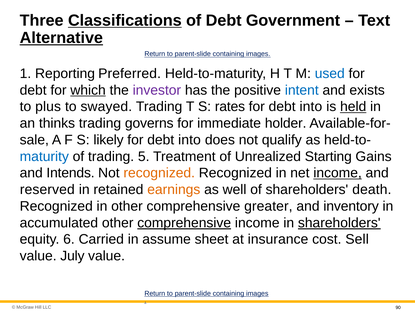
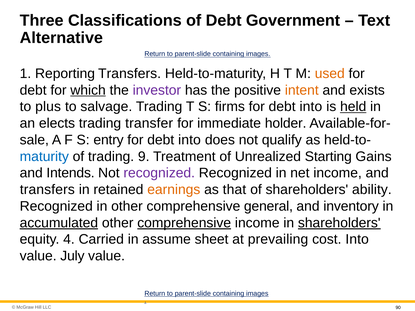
Classifications underline: present -> none (125, 20)
Alternative underline: present -> none (61, 38)
Reporting Preferred: Preferred -> Transfers (130, 74)
used colour: blue -> orange (330, 74)
intent colour: blue -> orange (302, 90)
swayed: swayed -> salvage (106, 107)
rates: rates -> firms (230, 107)
thinks: thinks -> elects (57, 123)
governs: governs -> transfer (149, 123)
likely: likely -> entry (109, 140)
5: 5 -> 9 (144, 157)
recognized colour: orange -> purple (159, 173)
income underline: present -> none (338, 173)
reserved: reserved -> transfers (47, 190)
well: well -> that (234, 190)
death: death -> ability (372, 190)
greater: greater -> general (268, 206)
accumulated underline: none -> present (59, 223)
6: 6 -> 4 (69, 240)
insurance: insurance -> prevailing (278, 240)
cost Sell: Sell -> Into (357, 240)
